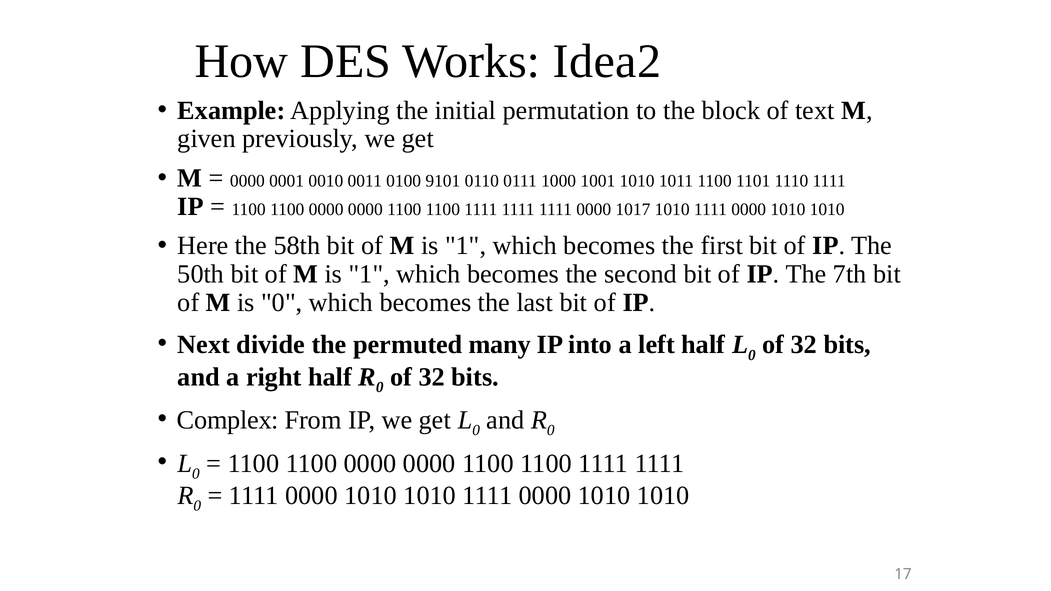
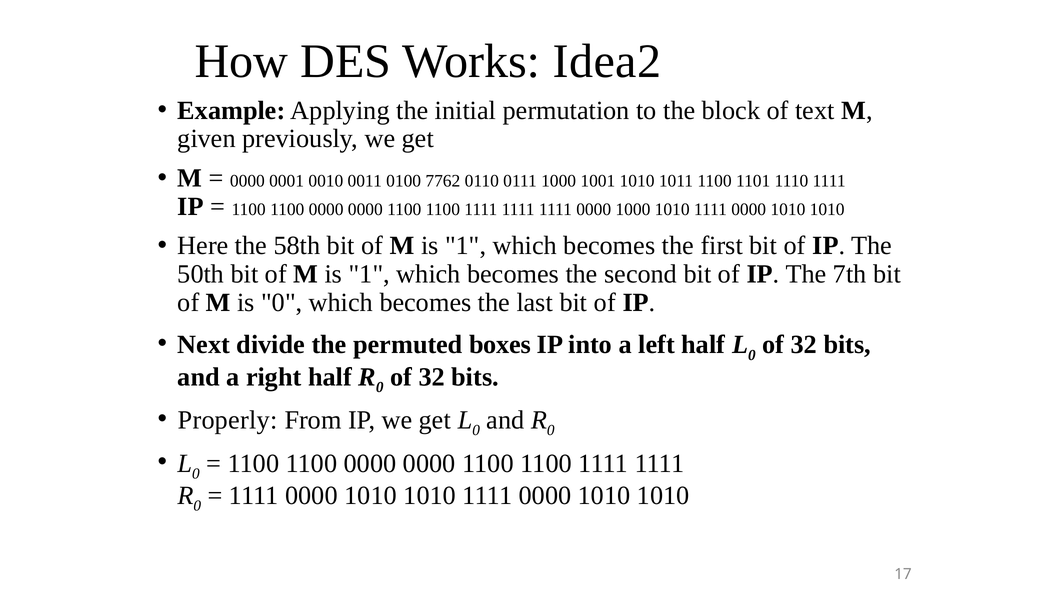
9101: 9101 -> 7762 (443, 181)
0000 1017: 1017 -> 1000 (633, 209)
many: many -> boxes (500, 345)
Complex: Complex -> Properly (228, 420)
